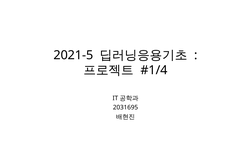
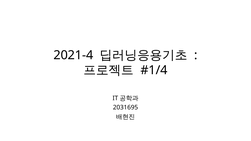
2021-5: 2021-5 -> 2021-4 (73, 55)
